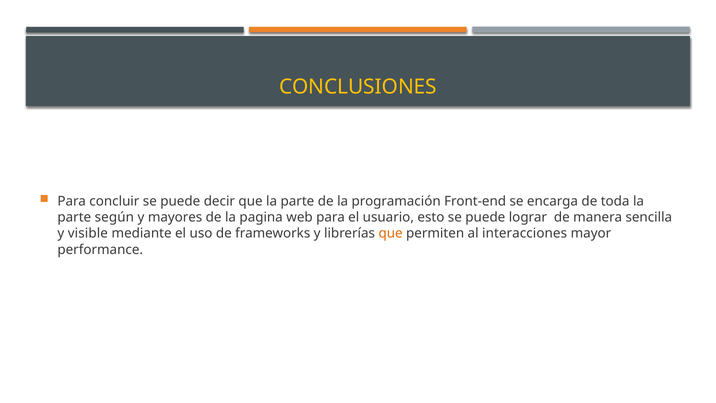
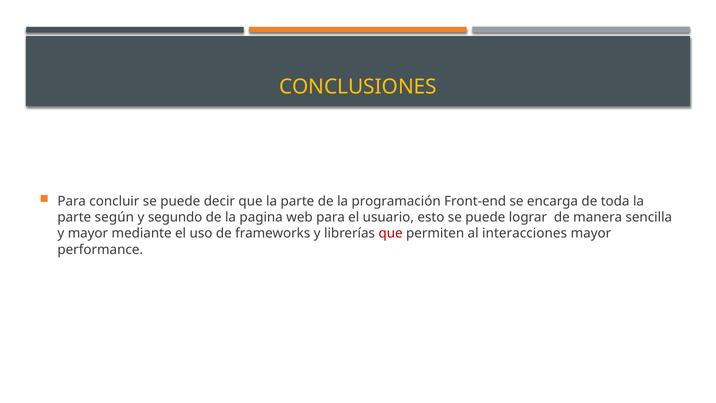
mayores: mayores -> segundo (175, 217)
y visible: visible -> mayor (88, 233)
que colour: orange -> red (391, 233)
